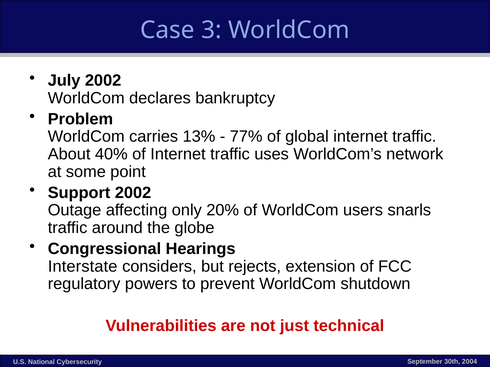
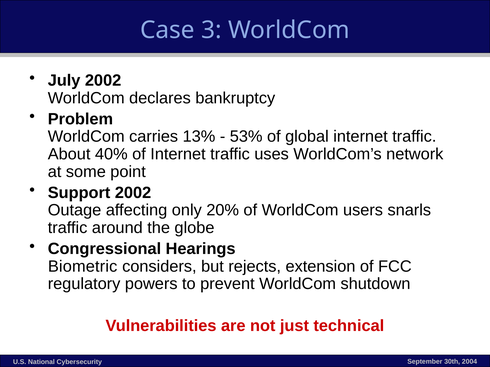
77%: 77% -> 53% (246, 137)
Interstate: Interstate -> Biometric (83, 267)
